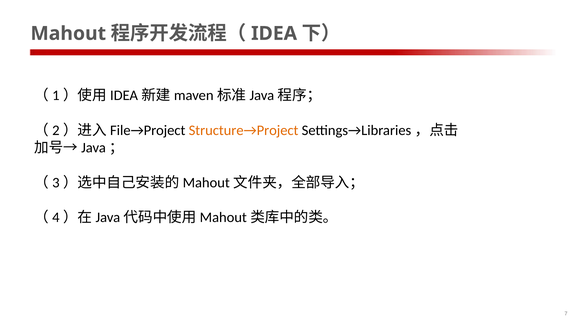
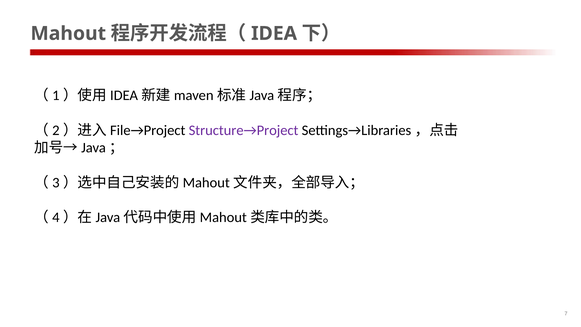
Structure→Project colour: orange -> purple (244, 130)
